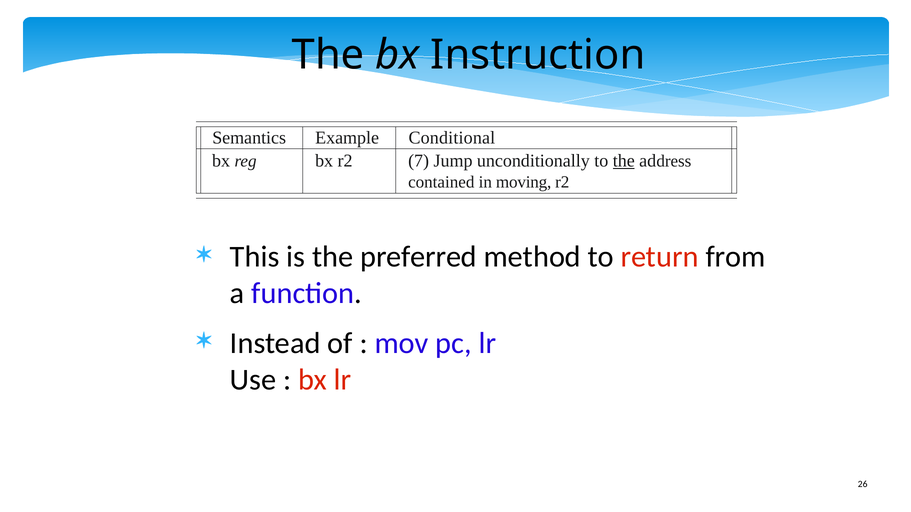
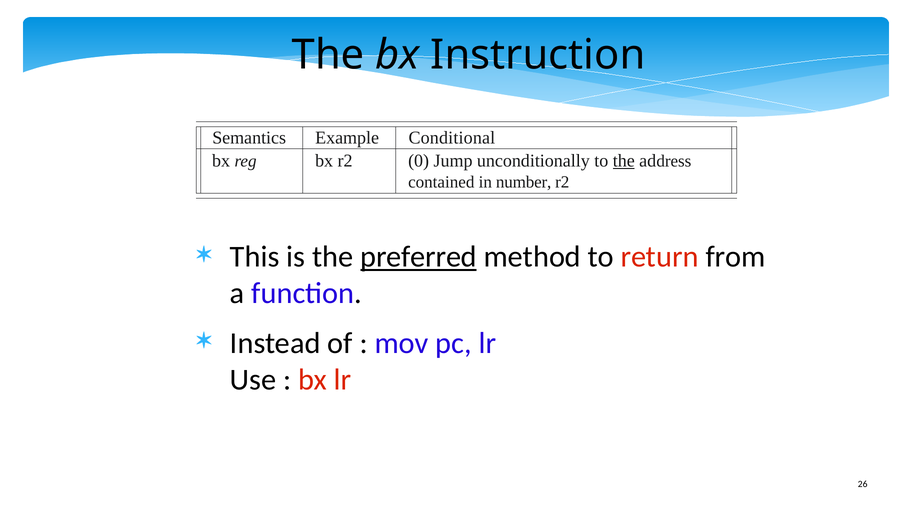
7: 7 -> 0 (419, 161)
moving: moving -> number (524, 182)
preferred underline: none -> present (419, 257)
